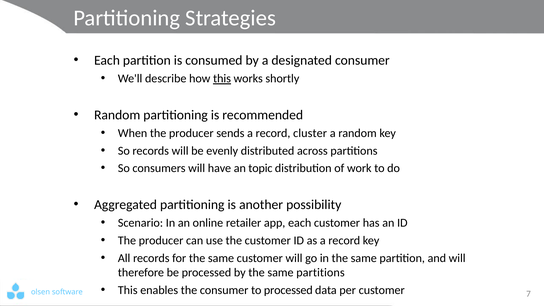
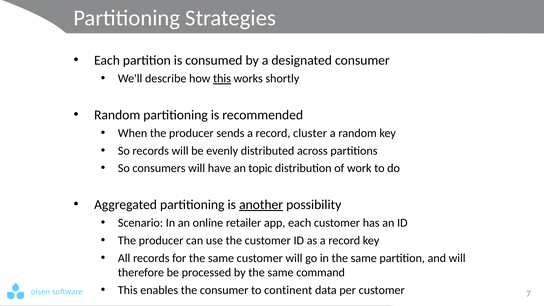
another underline: none -> present (261, 205)
same partitions: partitions -> command (321, 273)
to processed: processed -> continent (288, 290)
